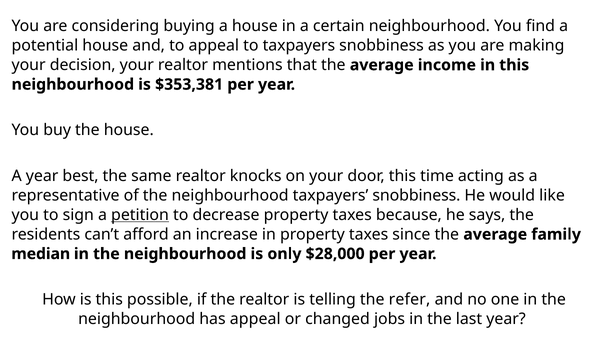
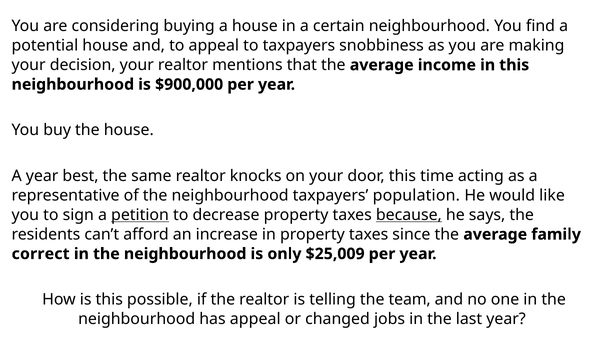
$353,381: $353,381 -> $900,000 (189, 84)
neighbourhood taxpayers snobbiness: snobbiness -> population (416, 195)
because underline: none -> present (409, 215)
median: median -> correct (41, 254)
$28,000: $28,000 -> $25,009 (335, 254)
refer: refer -> team (410, 299)
